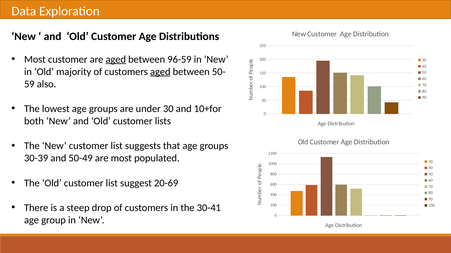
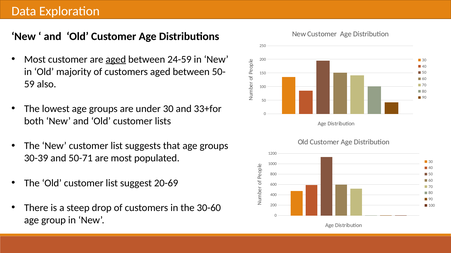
96-59: 96-59 -> 24-59 (179, 59)
aged underline: present -> none (160, 72)
10+for: 10+for -> 33+for (208, 109)
50-49: 50-49 -> 50-71 (81, 159)
30-41: 30-41 -> 30-60 (209, 208)
